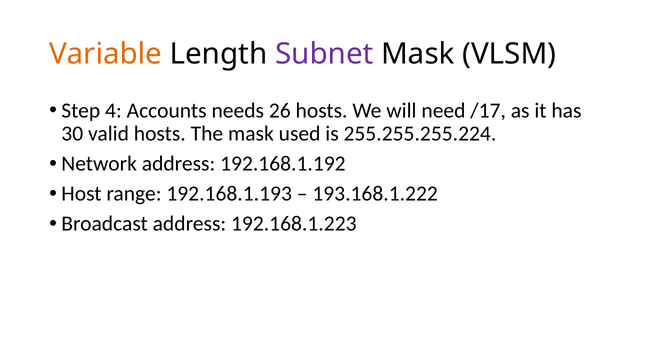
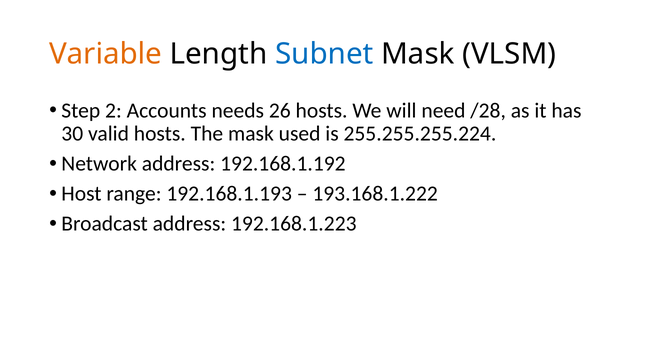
Subnet colour: purple -> blue (324, 54)
4: 4 -> 2 (113, 111)
/17: /17 -> /28 (488, 111)
